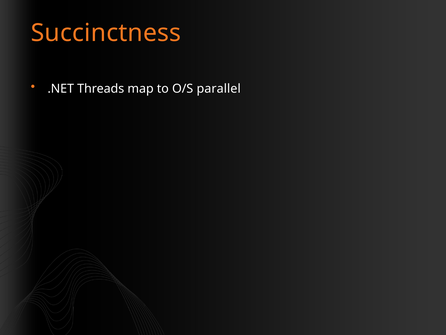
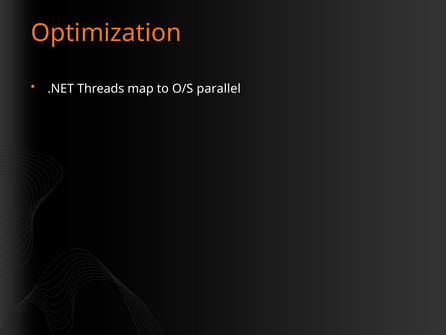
Succinctness: Succinctness -> Optimization (106, 33)
